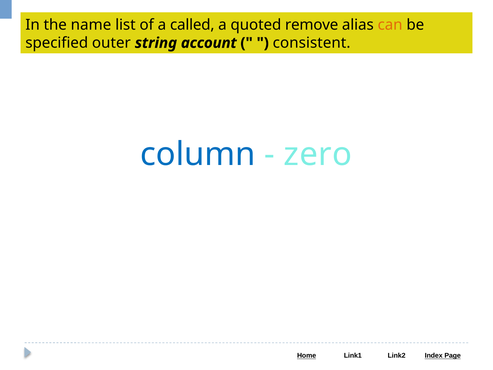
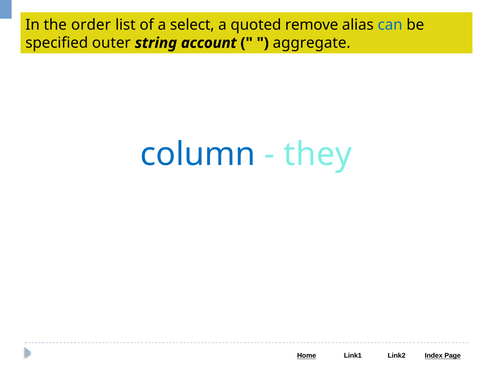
name: name -> order (91, 25)
called: called -> select (192, 25)
can colour: orange -> blue (390, 25)
consistent: consistent -> aggregate (312, 43)
zero: zero -> they (318, 154)
